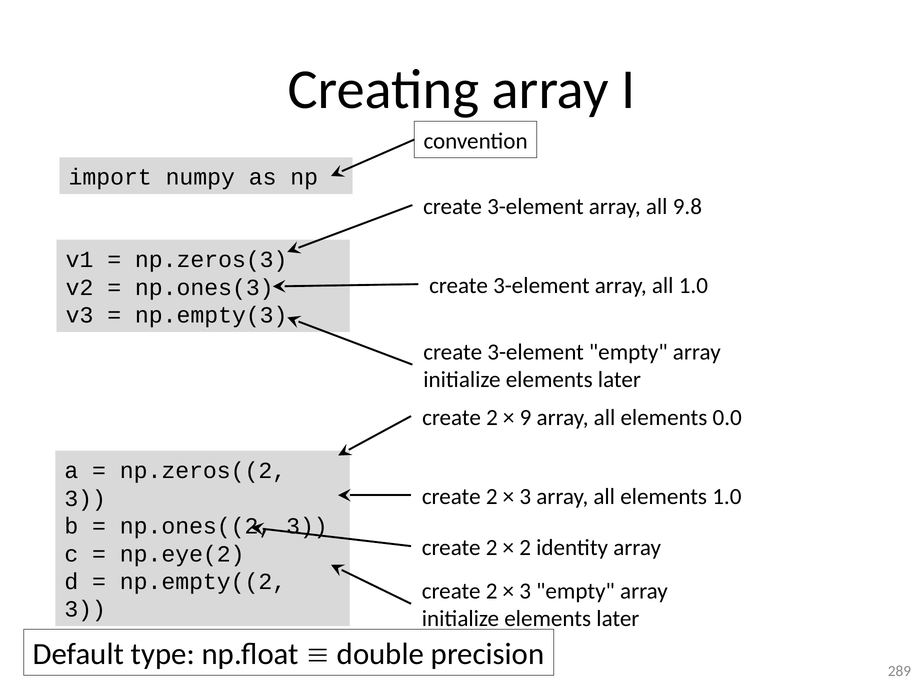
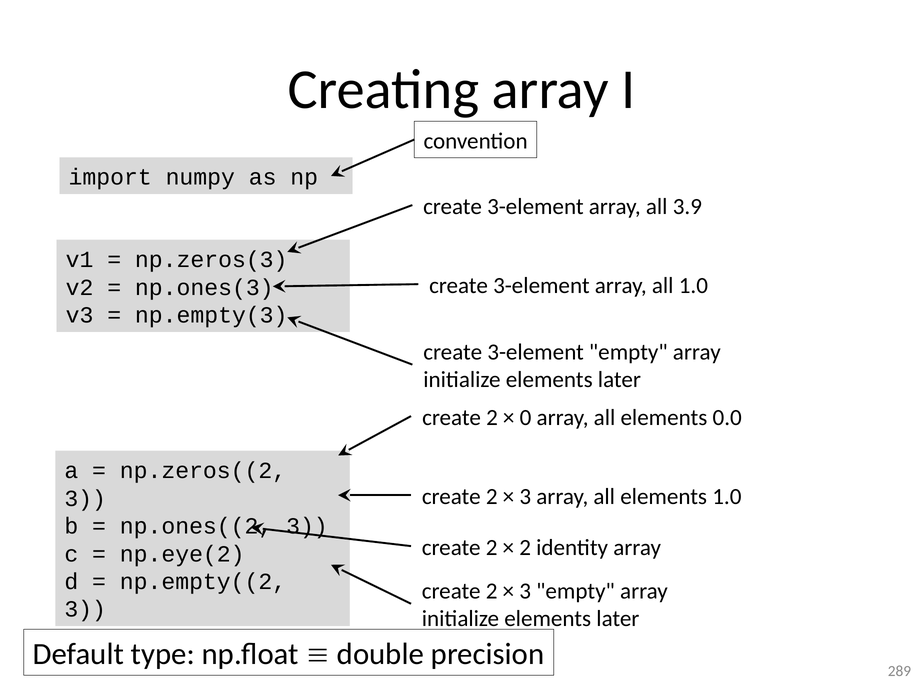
9.8: 9.8 -> 3.9 (687, 206)
9: 9 -> 0 (526, 417)
